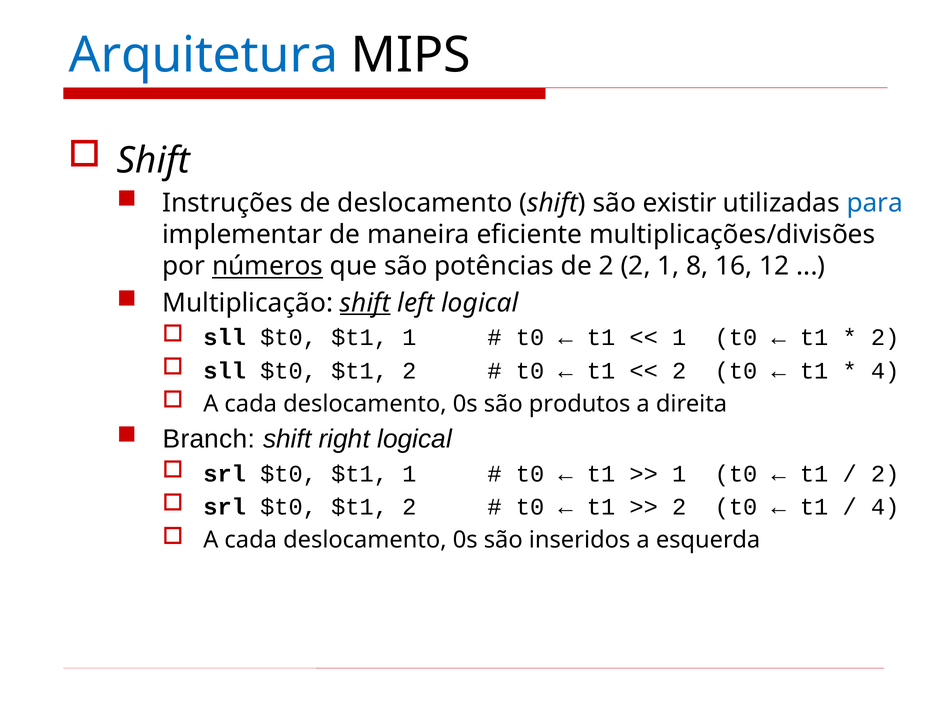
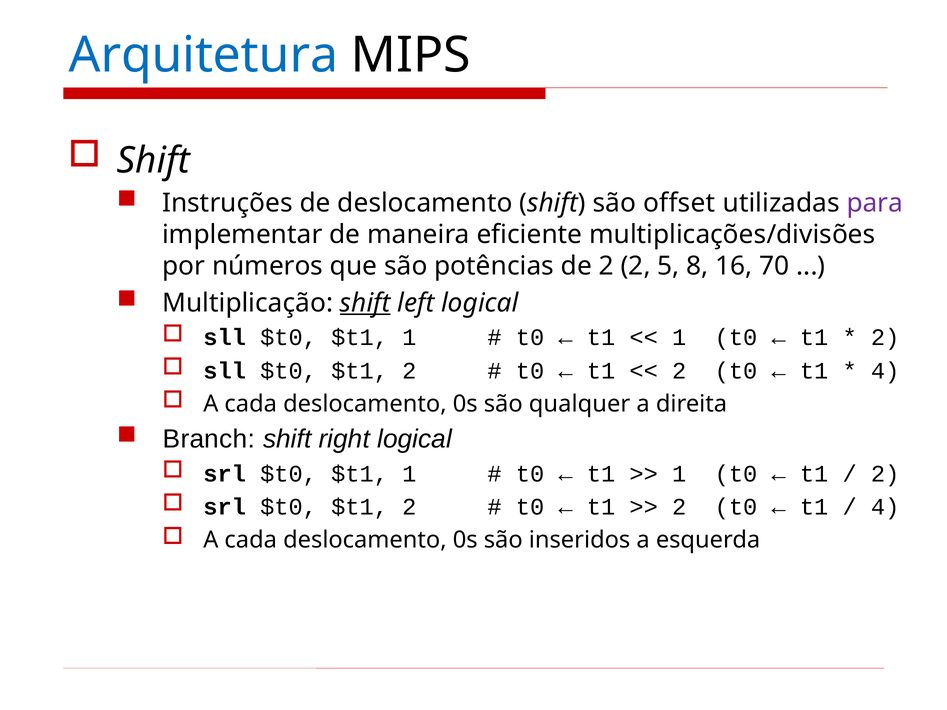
existir: existir -> offset (679, 203)
para colour: blue -> purple (875, 203)
números underline: present -> none (268, 266)
2 1: 1 -> 5 (668, 266)
12: 12 -> 70 (774, 266)
produtos: produtos -> qualquer (580, 404)
